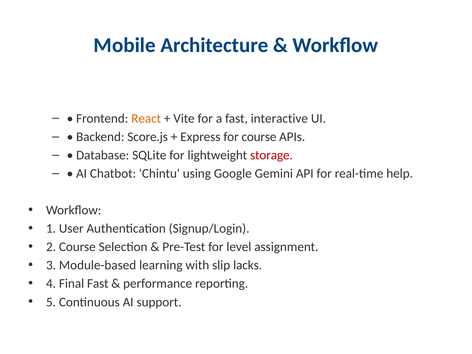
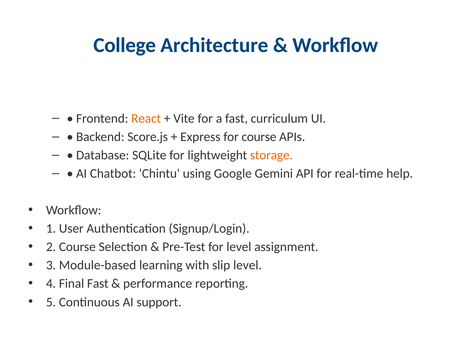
Mobile: Mobile -> College (125, 45)
interactive: interactive -> curriculum (279, 118)
storage colour: red -> orange (271, 155)
slip lacks: lacks -> level (248, 265)
